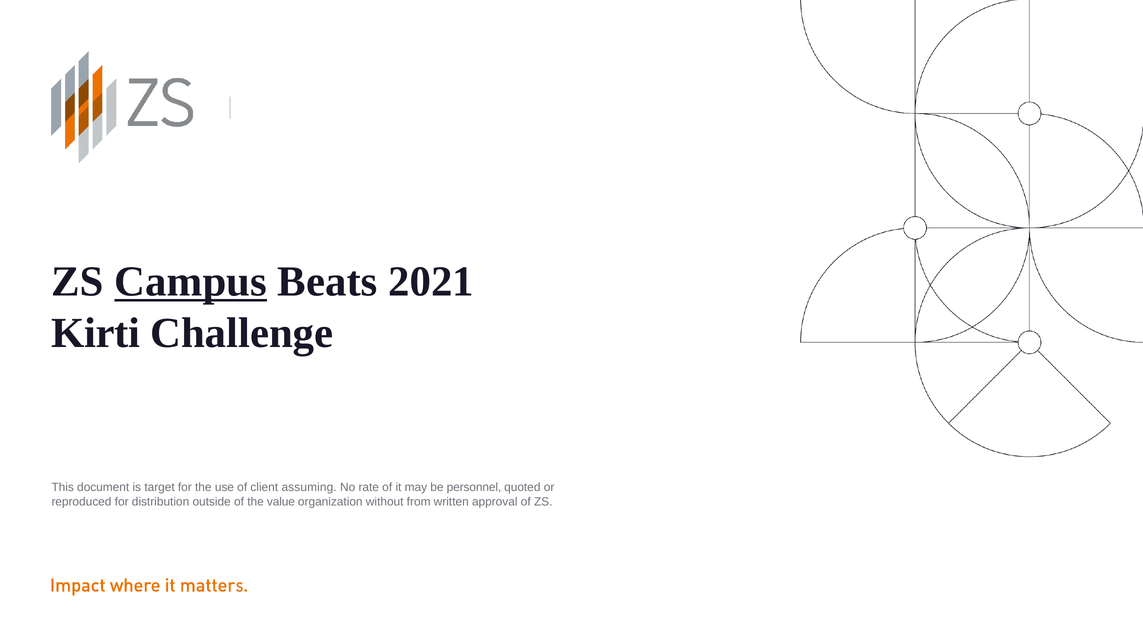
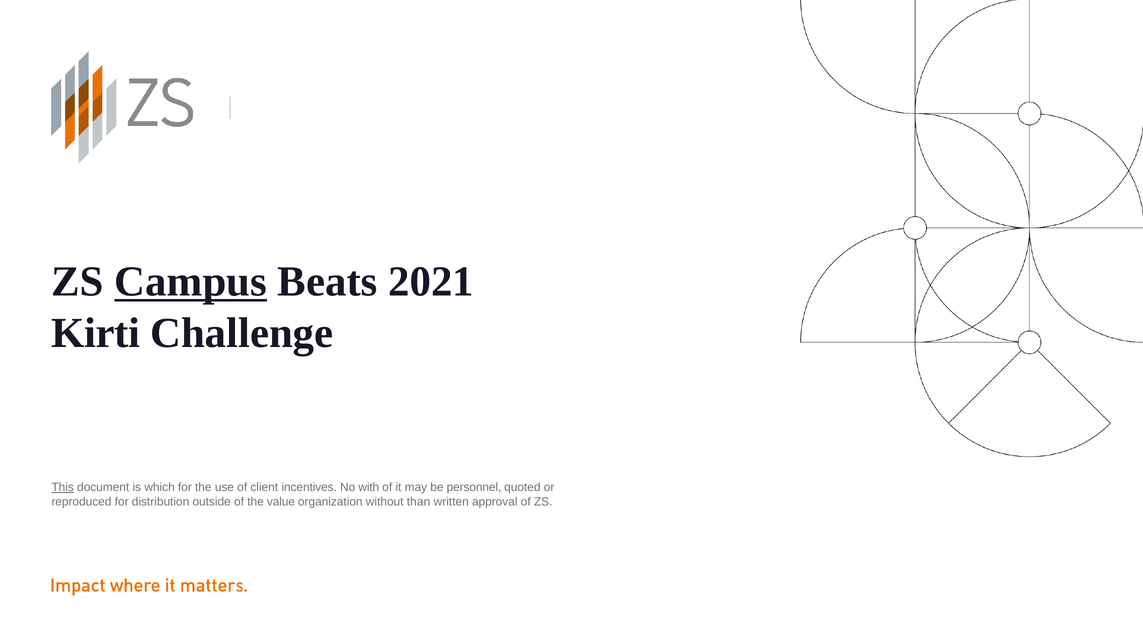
This underline: none -> present (63, 487)
target: target -> which (160, 487)
assuming: assuming -> incentives (309, 487)
rate: rate -> with (369, 487)
from: from -> than (419, 502)
